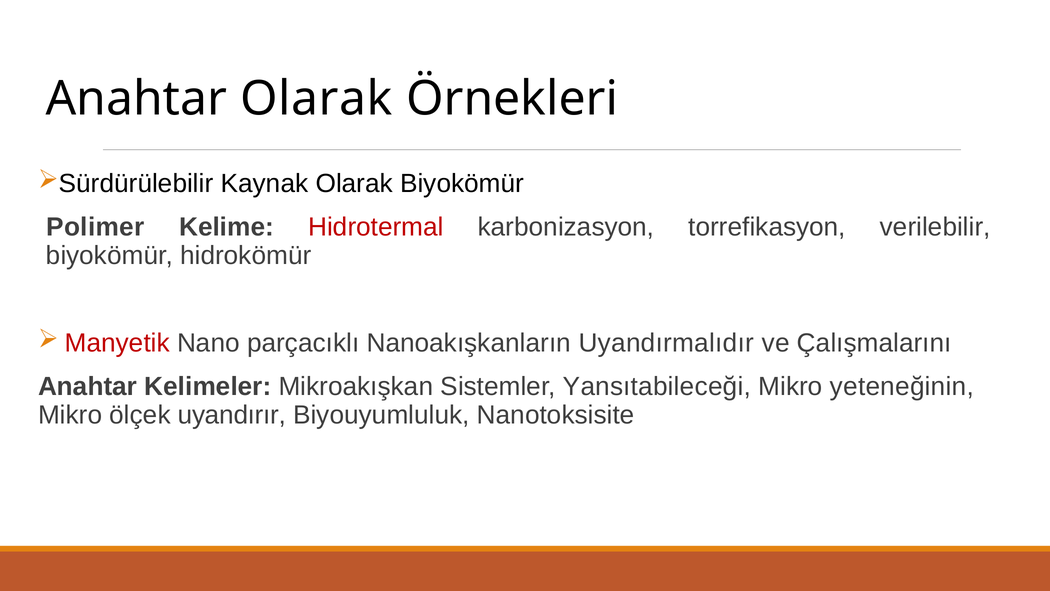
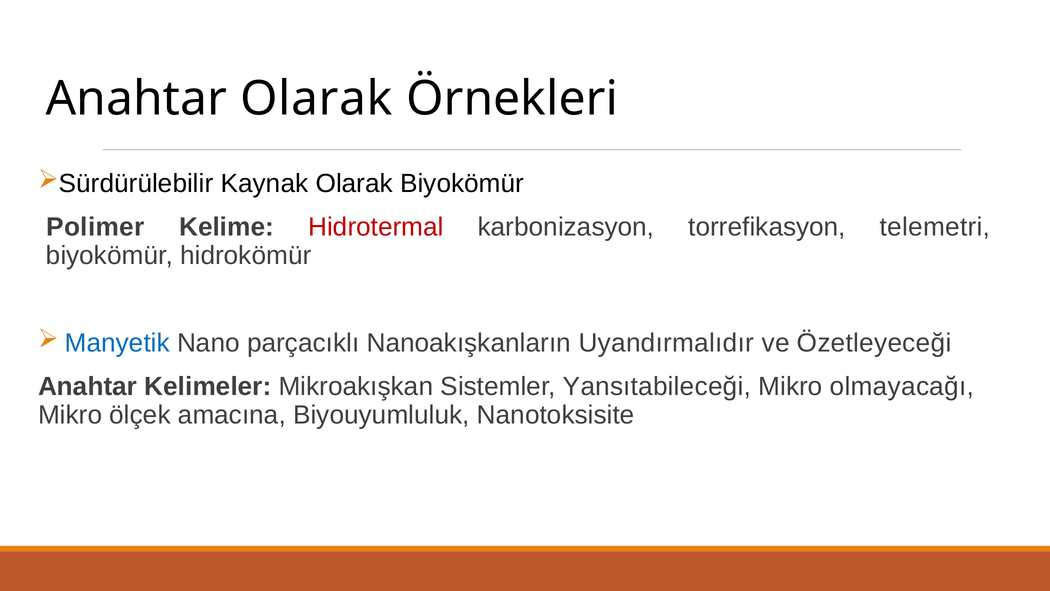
verilebilir: verilebilir -> telemetri (935, 227)
Manyetik colour: red -> blue (117, 343)
Çalışmalarını: Çalışmalarını -> Özetleyeceği (874, 343)
yeteneğinin: yeteneğinin -> olmayacağı (902, 386)
uyandırır: uyandırır -> amacına (232, 415)
